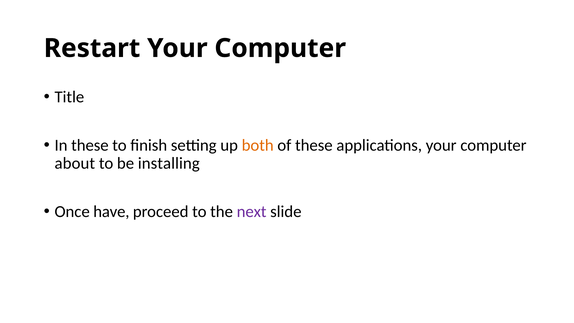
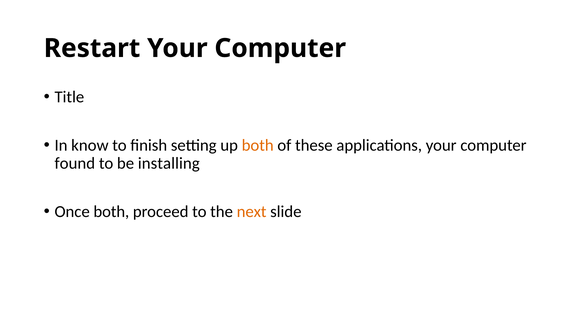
In these: these -> know (90, 145)
about: about -> found (75, 163)
Once have: have -> both (111, 211)
next colour: purple -> orange (252, 211)
